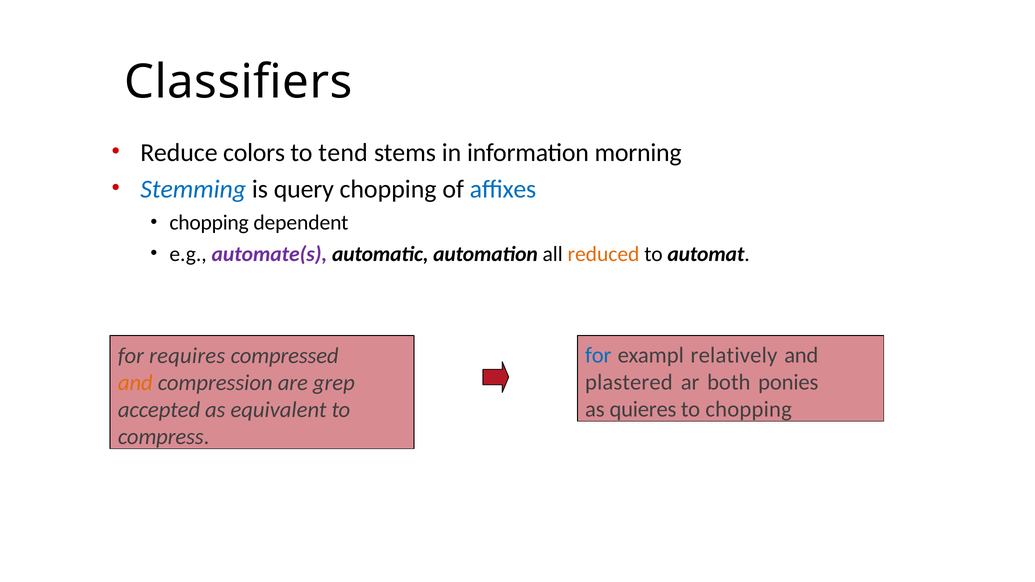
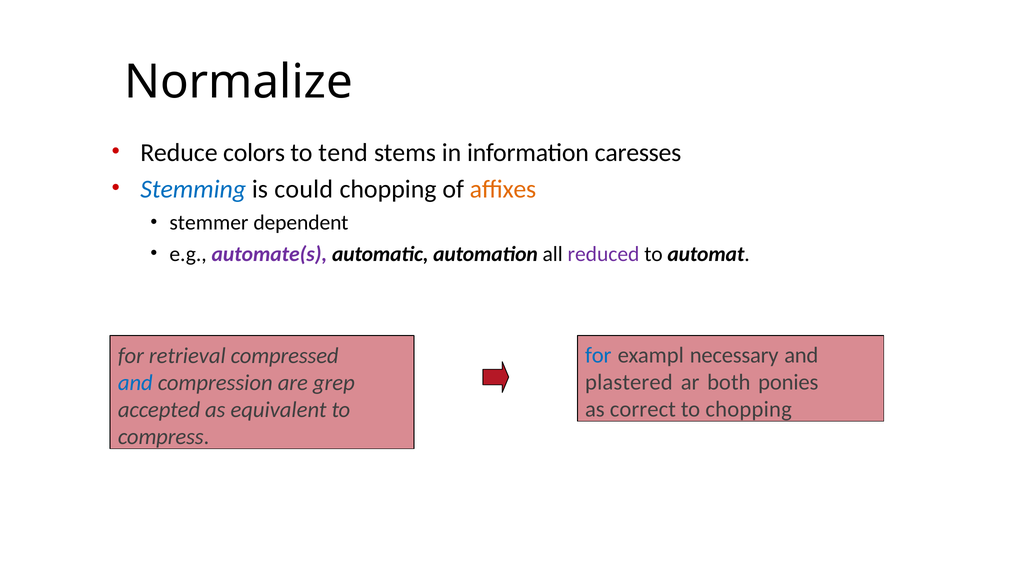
Classiﬁers: Classiﬁers -> Normalize (238, 82)
morning: morning -> caresses (638, 153)
query: query -> could (304, 189)
aﬃxes colour: blue -> orange (503, 189)
chopping: chopping -> stemmer (209, 223)
reduced colour: orange -> purple (603, 254)
relatively: relatively -> necessary (734, 356)
requires: requires -> retrieval (187, 356)
and colour: orange -> blue (135, 383)
quieres: quieres -> correct (643, 409)
